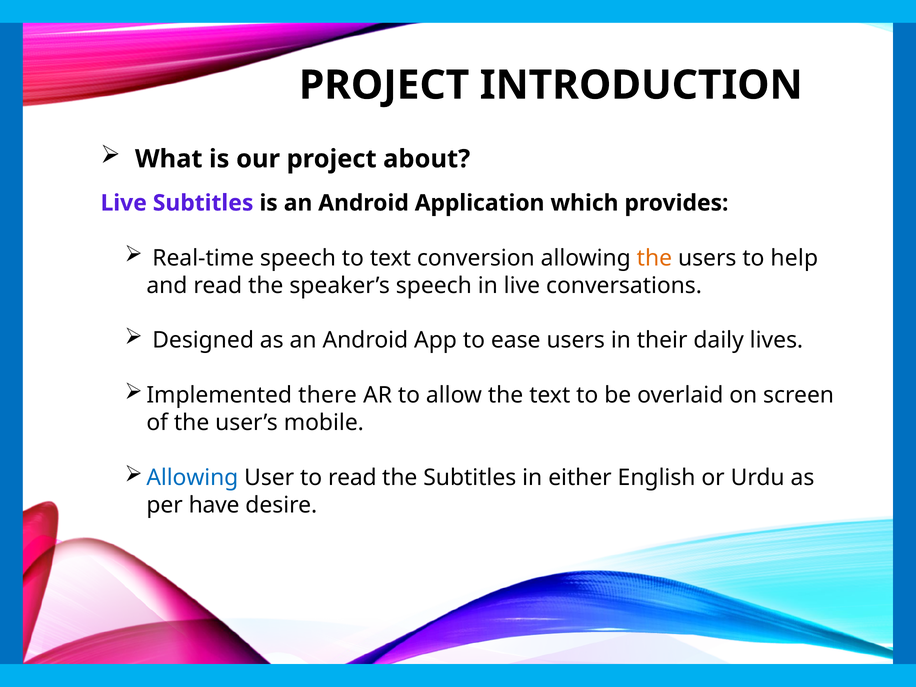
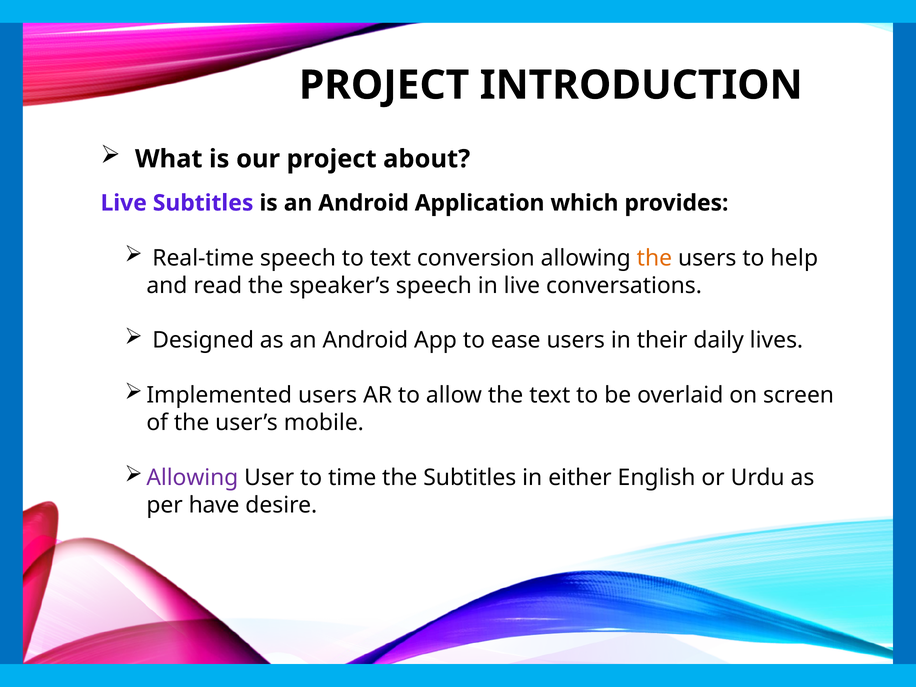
Implemented there: there -> users (328, 395)
Allowing colour: blue -> purple (192, 478)
to read: read -> time (352, 478)
